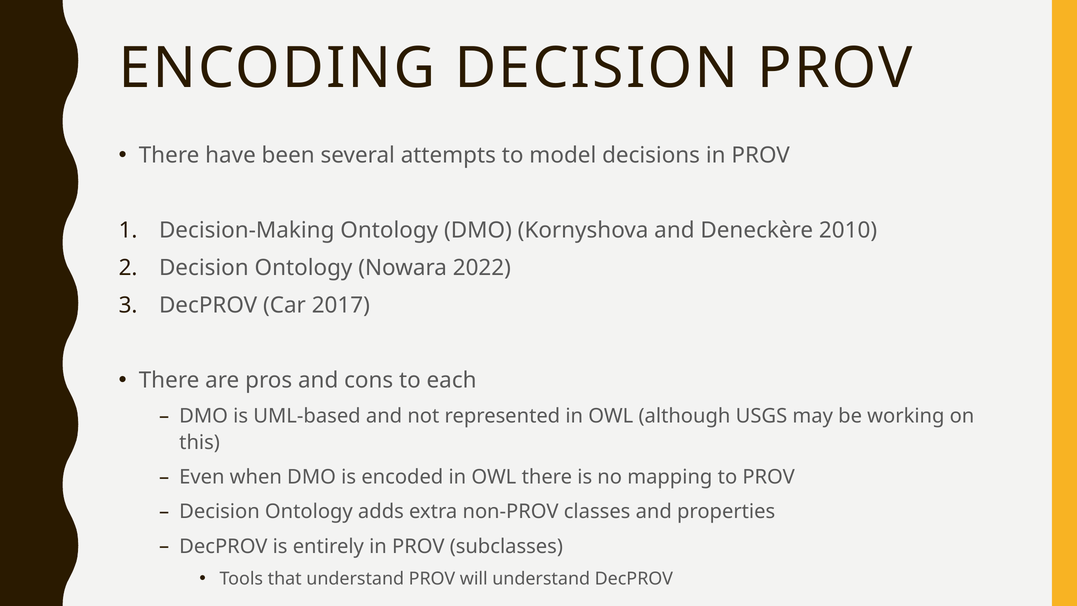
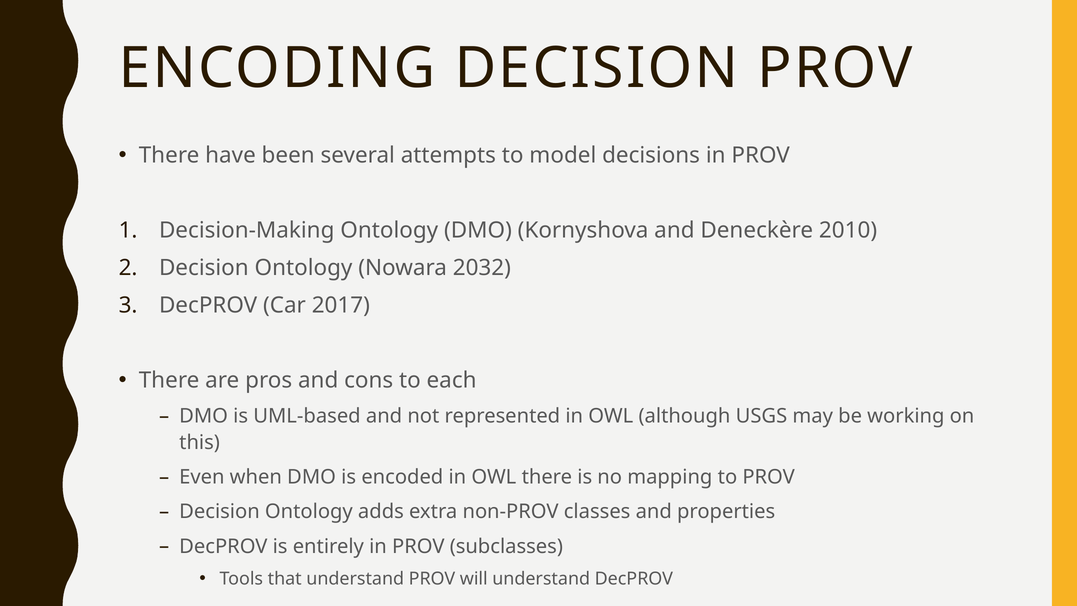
2022: 2022 -> 2032 (482, 268)
